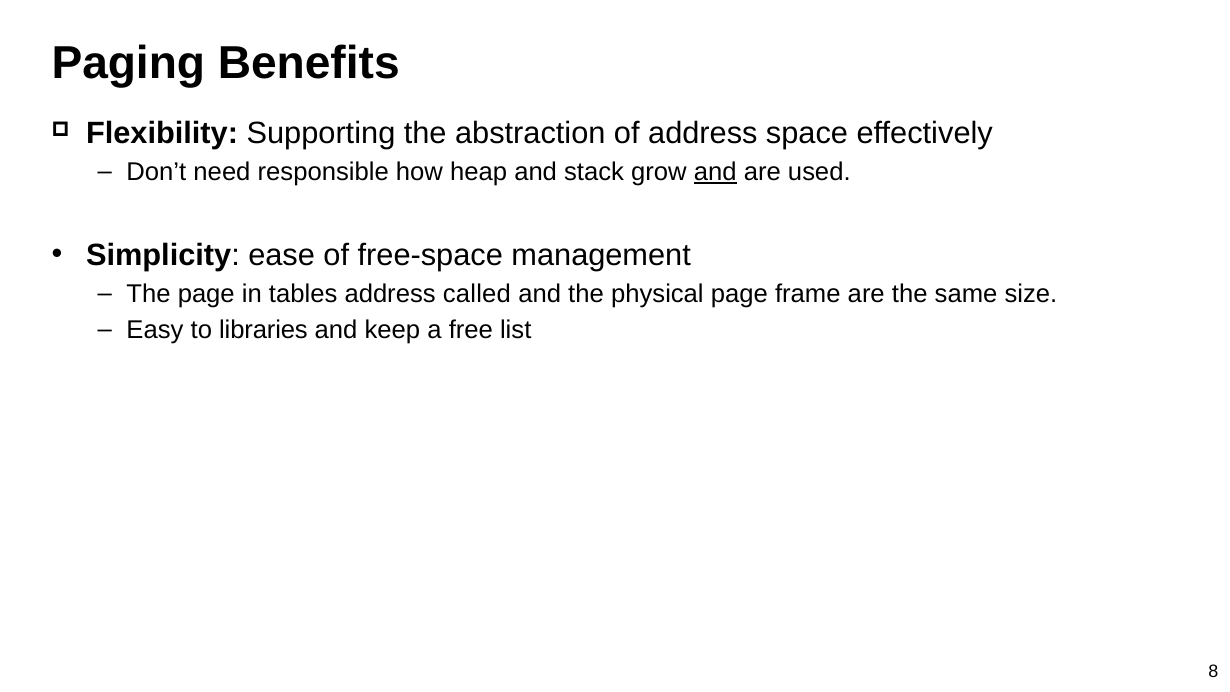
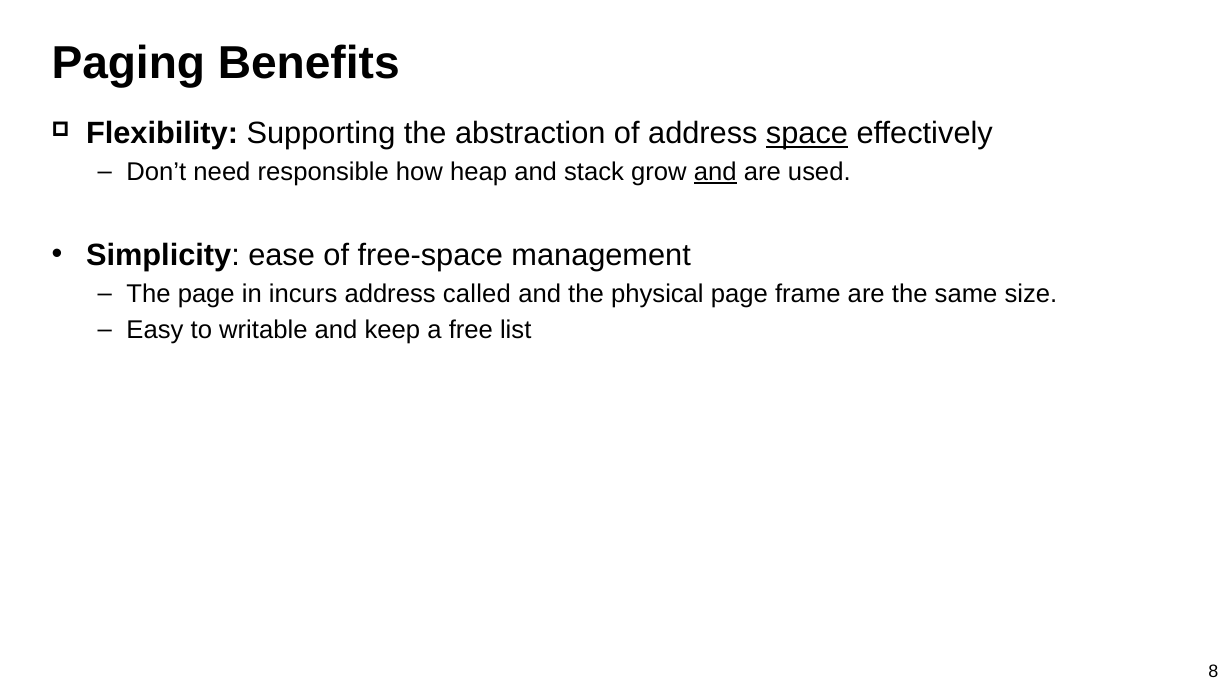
space underline: none -> present (807, 134)
tables: tables -> incurs (303, 294)
libraries: libraries -> writable (263, 330)
